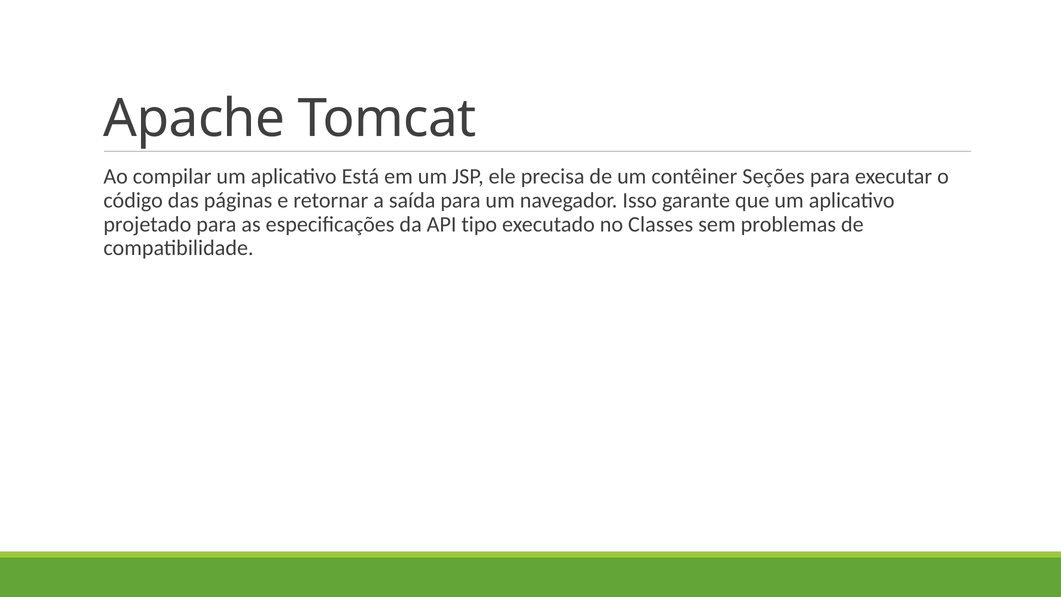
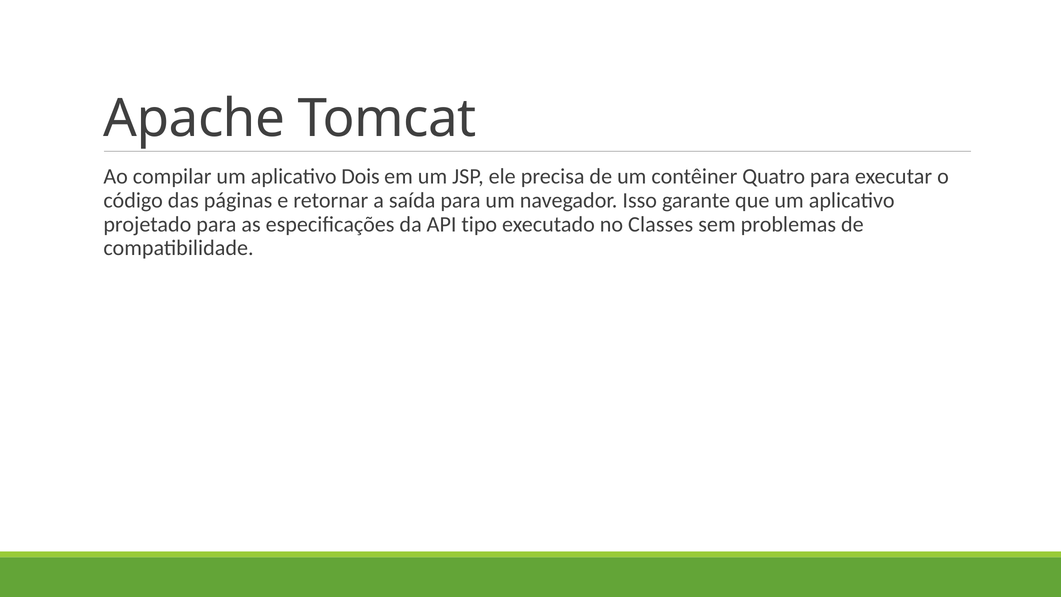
Está: Está -> Dois (361, 176)
Seções: Seções -> Quatro (774, 176)
